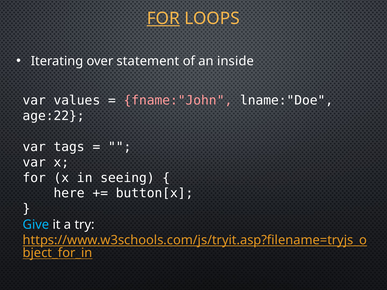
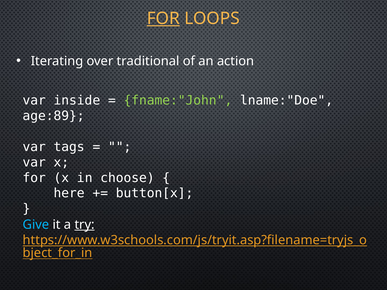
statement: statement -> traditional (148, 61)
inside: inside -> action (236, 61)
values: values -> inside (77, 101)
fname:"John colour: pink -> light green (178, 101)
age:22: age:22 -> age:89 (54, 116)
seeing: seeing -> choose (127, 178)
try underline: none -> present (85, 225)
